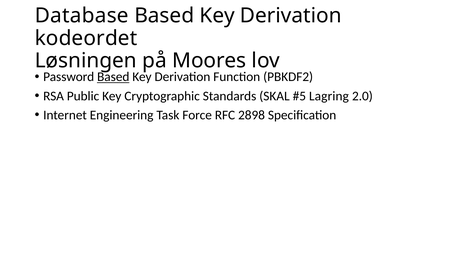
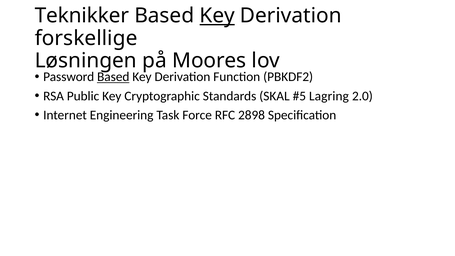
Database: Database -> Teknikker (82, 16)
Key underline: none -> present (217, 16)
kodeordet: kodeordet -> forskellige (86, 38)
